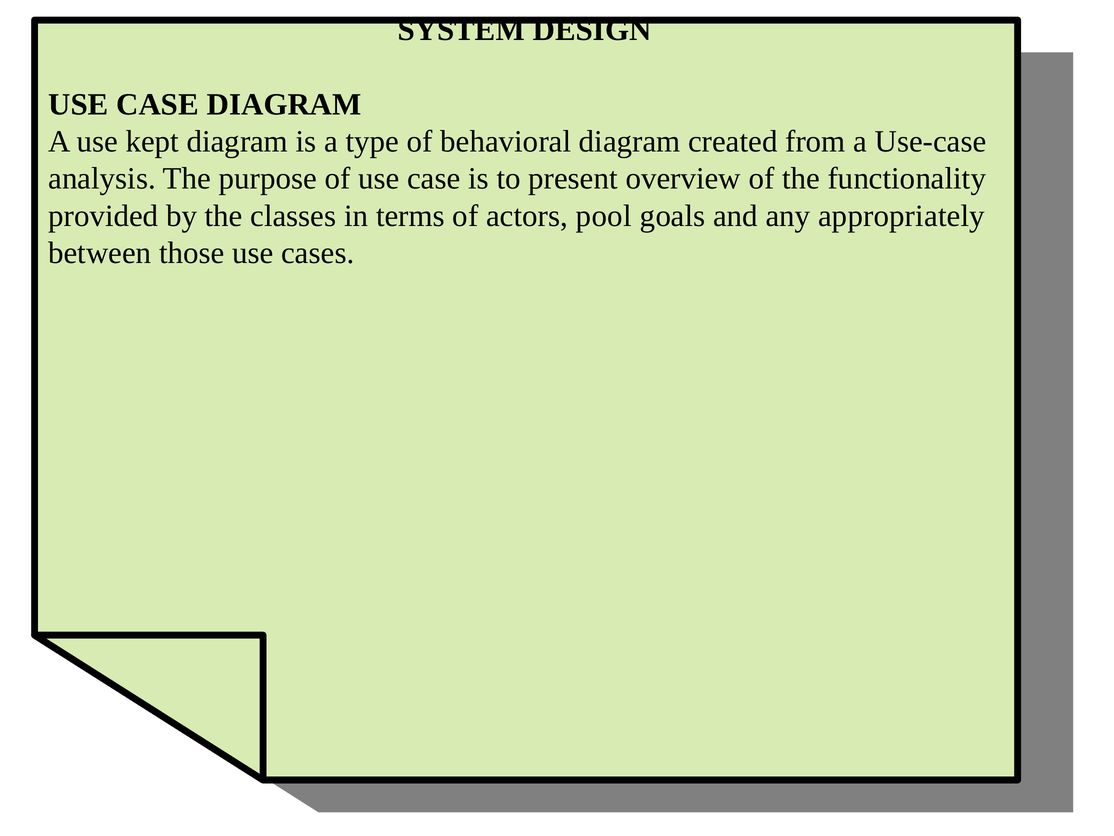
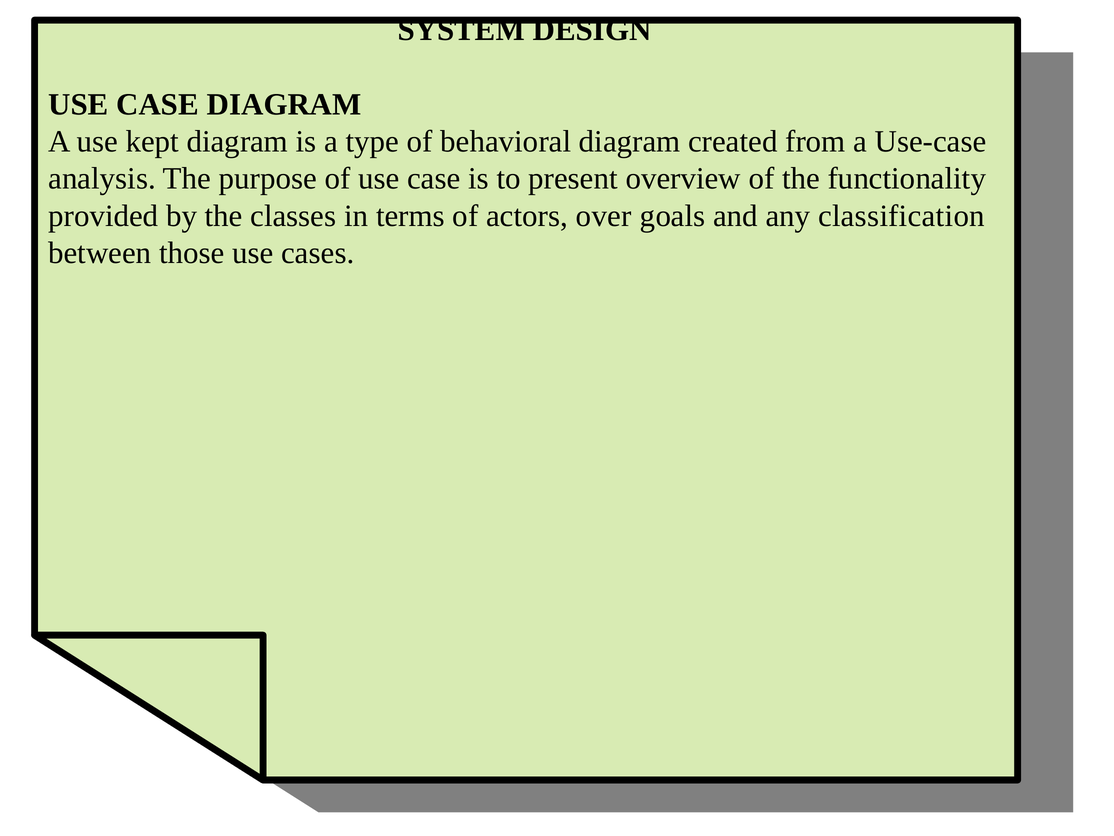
pool: pool -> over (604, 216)
appropriately: appropriately -> classification (901, 216)
